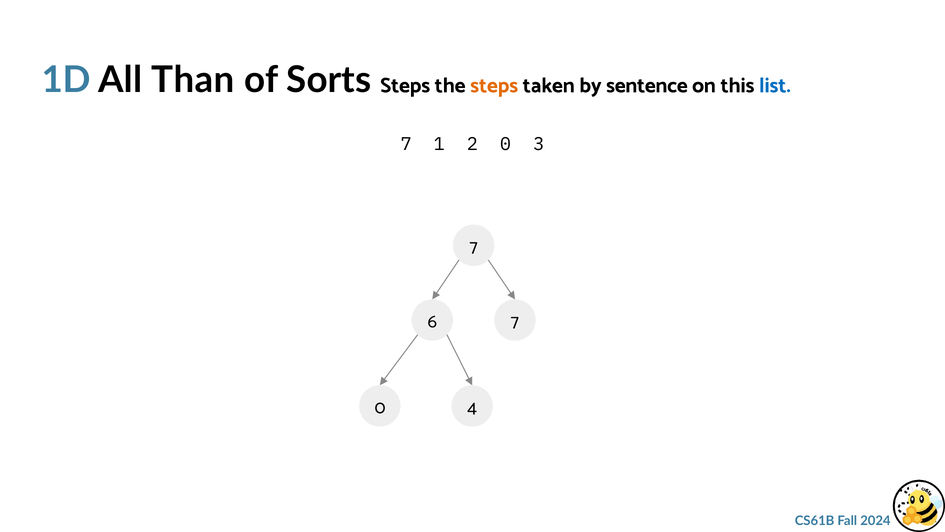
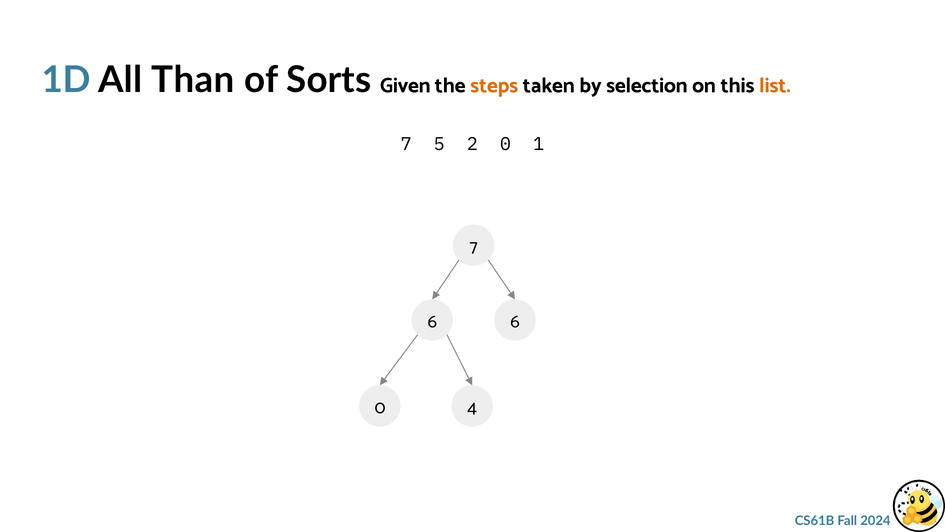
Sorts Steps: Steps -> Given (405, 85)
sentence: sentence -> selection (647, 85)
list colour: blue -> orange (775, 85)
1: 1 -> 5 (439, 144)
3: 3 -> 1 (539, 144)
6 7: 7 -> 6 (515, 321)
